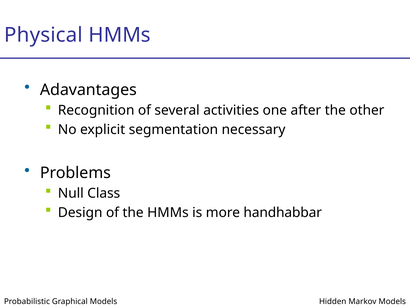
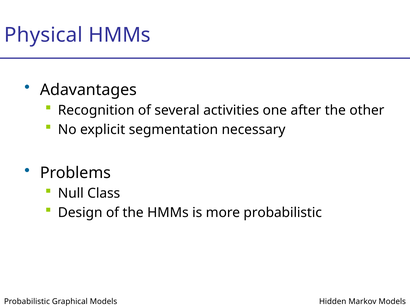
more handhabbar: handhabbar -> probabilistic (283, 212)
